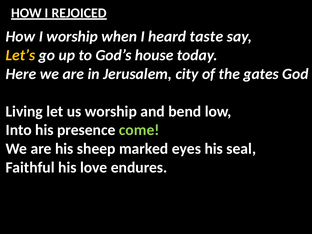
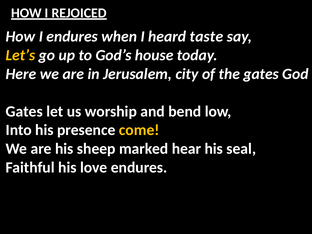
I worship: worship -> endures (72, 36)
Living: Living -> Gates (24, 111)
come colour: light green -> yellow (139, 130)
eyes: eyes -> hear (186, 149)
